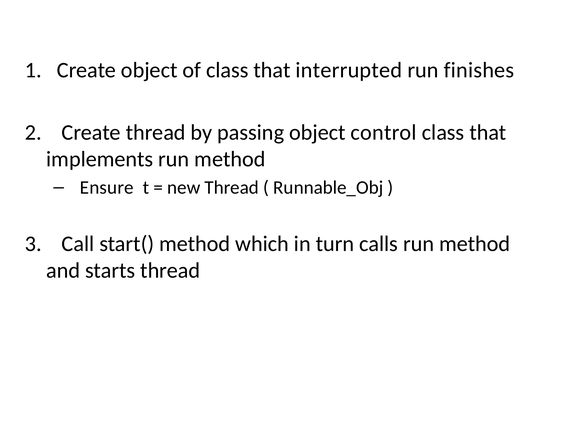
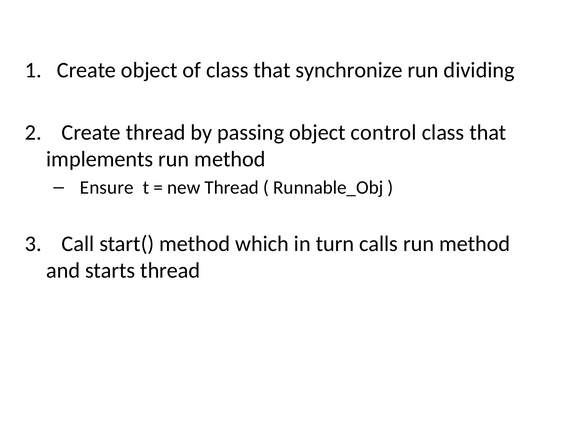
interrupted: interrupted -> synchronize (349, 70)
finishes: finishes -> dividing (479, 70)
